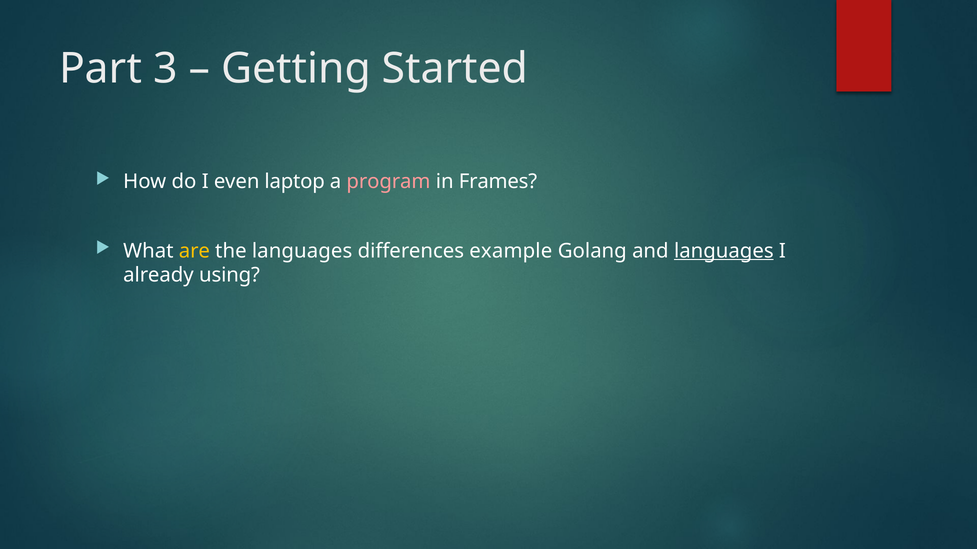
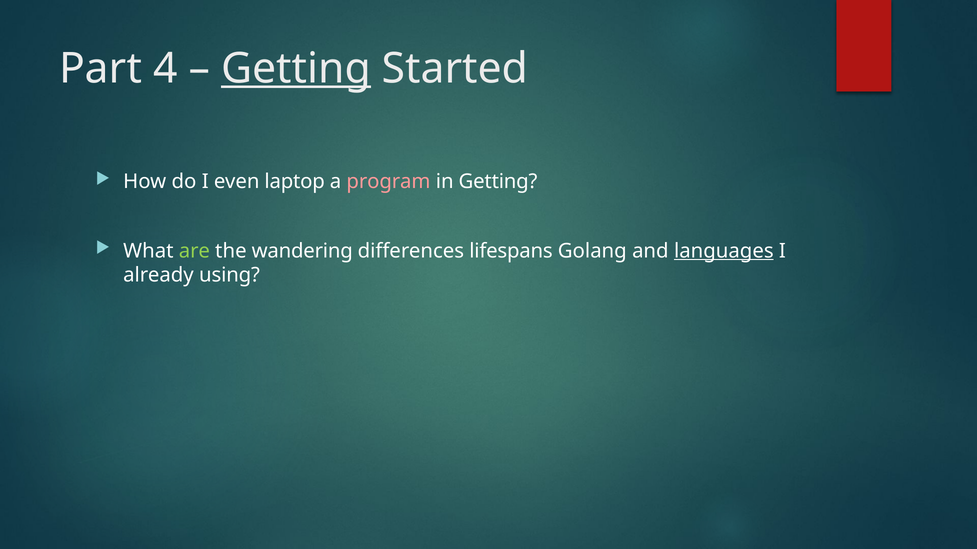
3: 3 -> 4 (165, 69)
Getting underline: none -> present (296, 69)
in Frames: Frames -> Getting (498, 182)
are colour: yellow -> light green (194, 251)
the languages: languages -> wandering (302, 251)
example: example -> lifespans (511, 251)
